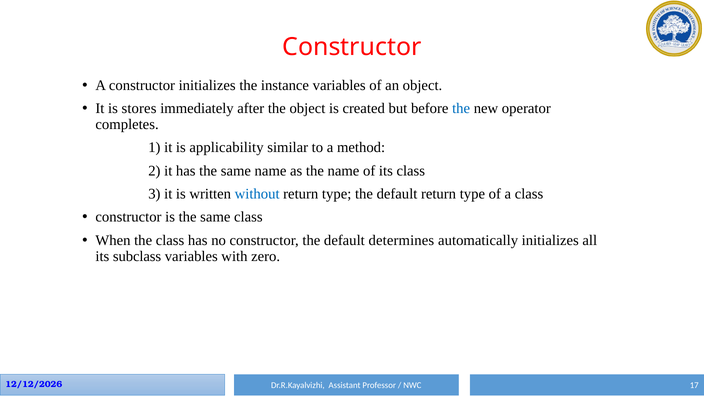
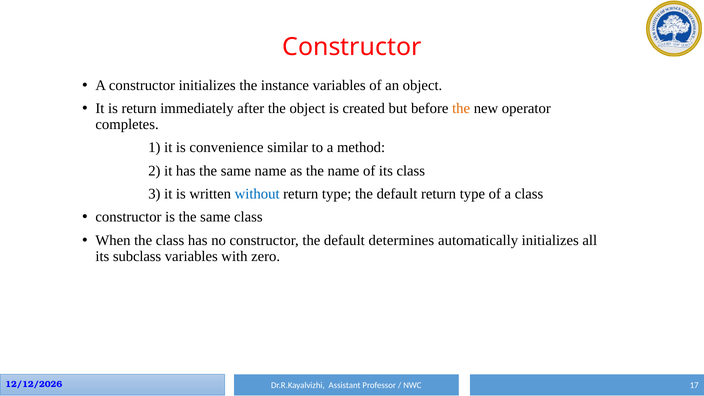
is stores: stores -> return (139, 108)
the colour: blue -> orange (461, 108)
applicability: applicability -> convenience (227, 148)
